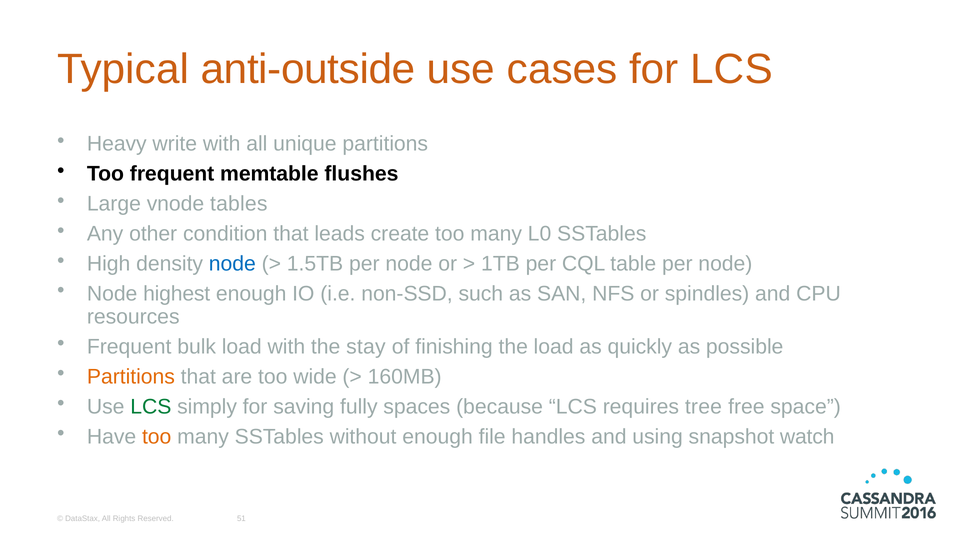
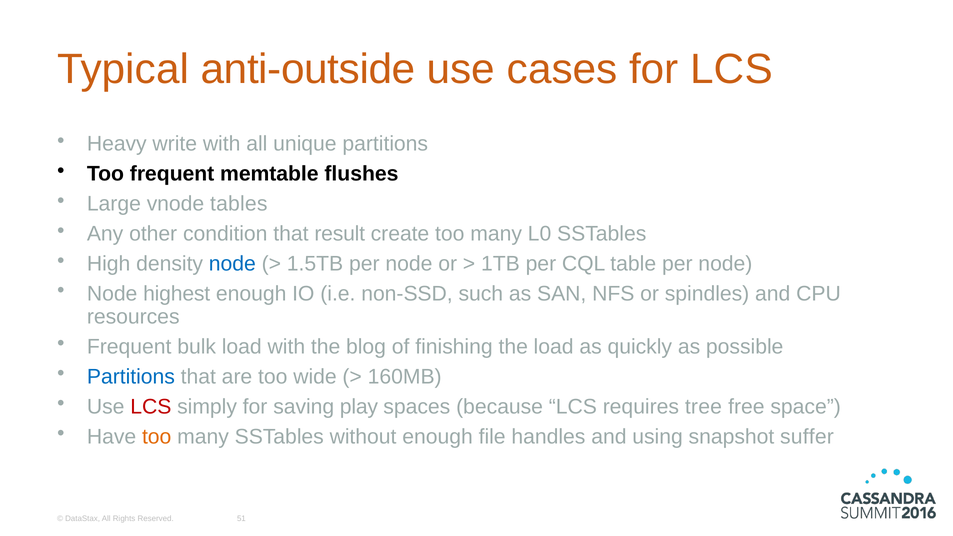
leads: leads -> result (340, 234)
stay: stay -> blog (366, 347)
Partitions colour: orange -> blue (131, 377)
LCS colour: green -> red (151, 407)
fully: fully -> play (359, 407)
watch: watch -> suffer (807, 437)
